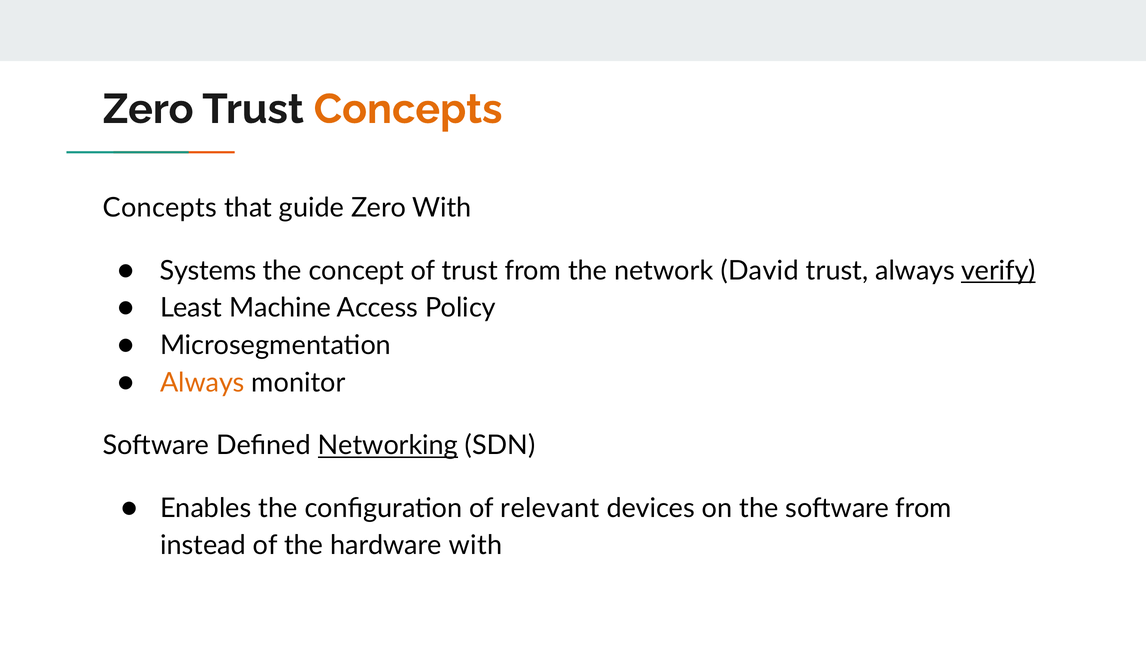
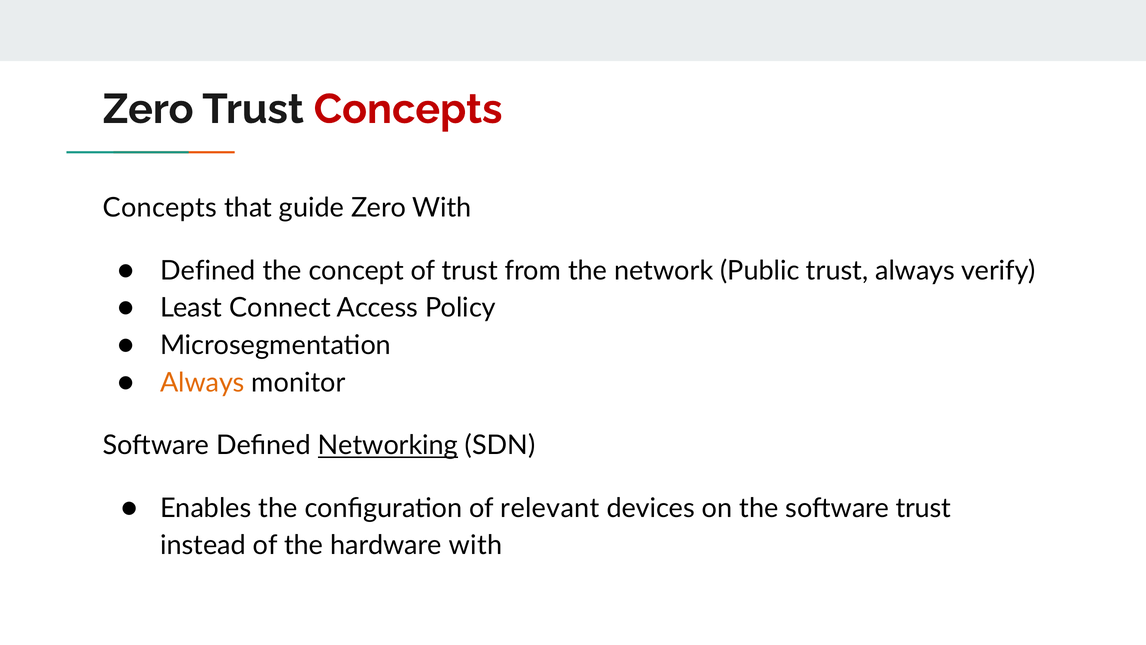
Concepts colour: orange -> red (408, 109)
Systems: Systems -> Defined (208, 270)
David: David -> Public (760, 270)
verify underline: present -> none (998, 270)
Machine: Machine -> Connect (280, 308)
software from: from -> trust (923, 508)
